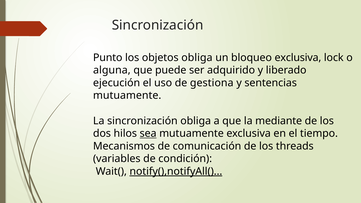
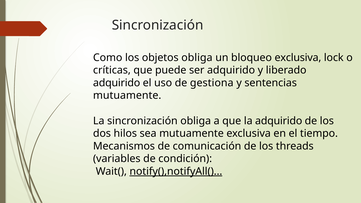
Punto: Punto -> Como (108, 58)
alguna: alguna -> críticas (112, 70)
ejecución: ejecución -> adquirido (117, 83)
la mediante: mediante -> adquirido (279, 121)
sea underline: present -> none (148, 133)
